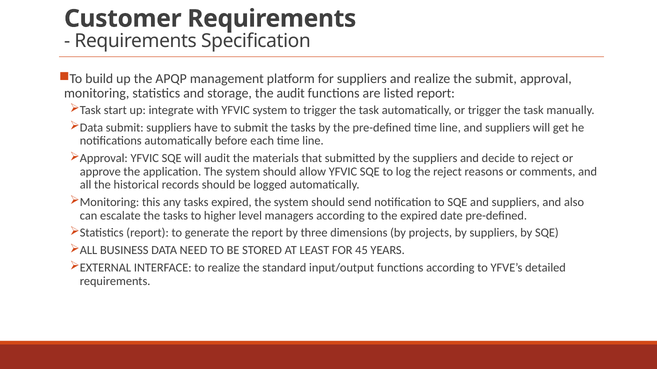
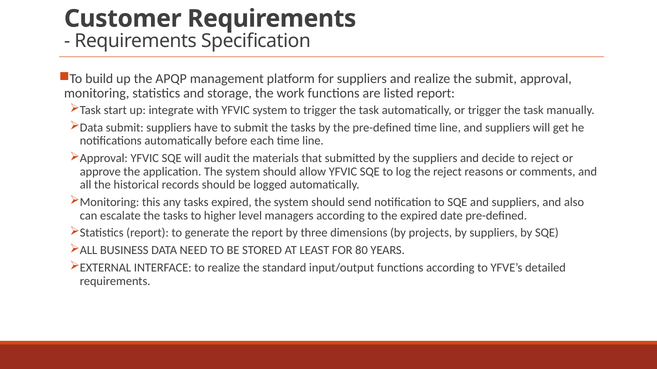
the audit: audit -> work (291, 94)
45: 45 -> 80 (361, 251)
